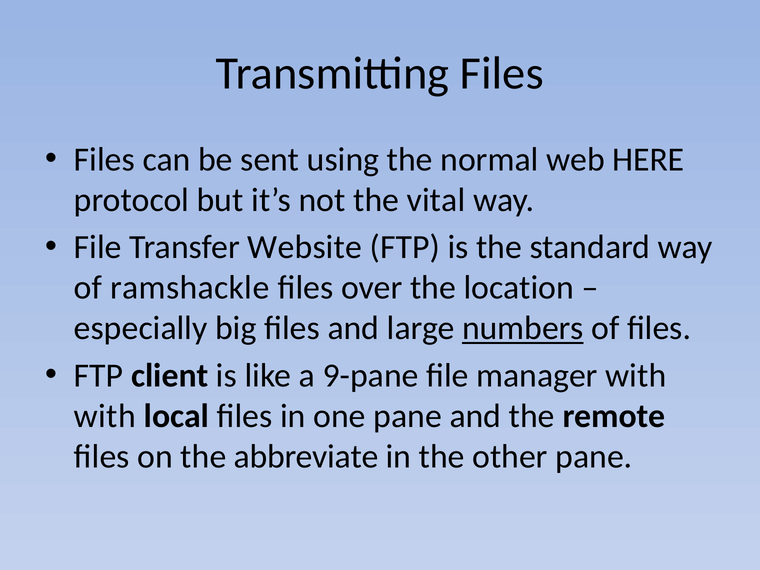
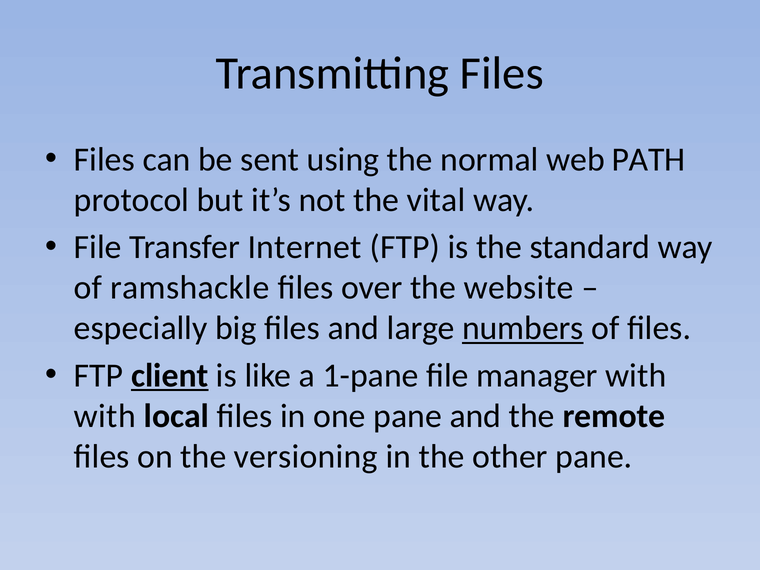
HERE: HERE -> PATH (648, 159)
Website: Website -> Internet (305, 247)
location: location -> website (519, 288)
client underline: none -> present (170, 376)
9-pane: 9-pane -> 1-pane (371, 376)
abbreviate: abbreviate -> versioning (306, 457)
